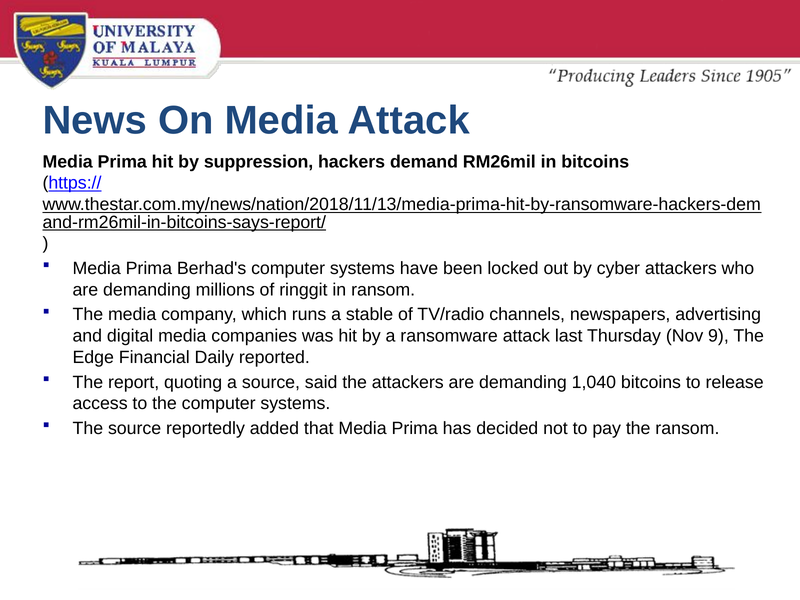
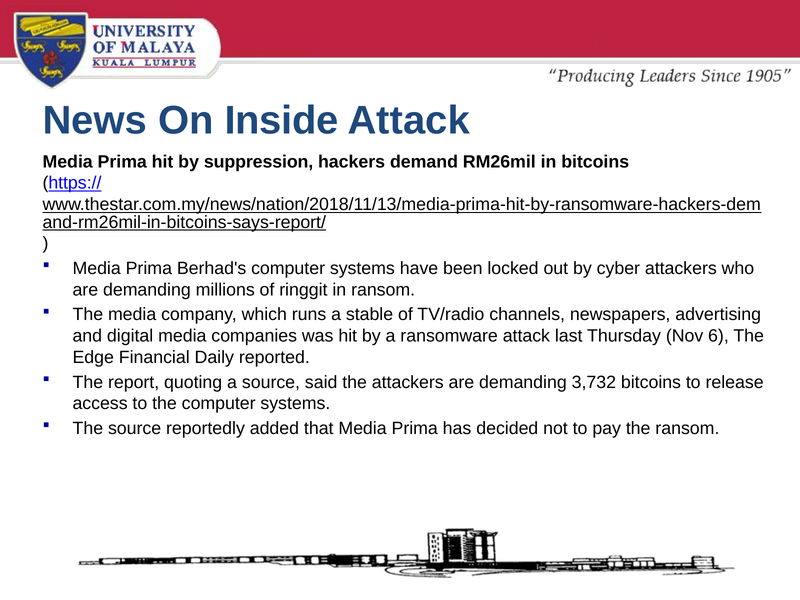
On Media: Media -> Inside (281, 121)
9: 9 -> 6 (718, 336)
1,040: 1,040 -> 3,732 (594, 382)
